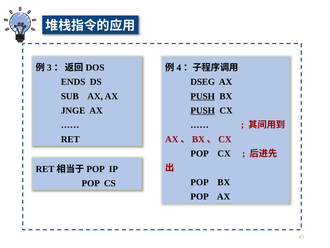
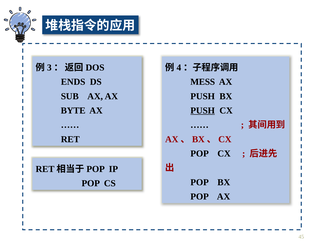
DSEG: DSEG -> MESS (203, 82)
PUSH underline: present -> none (203, 96)
JNGE: JNGE -> BYTE (73, 110)
